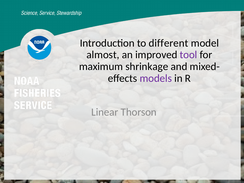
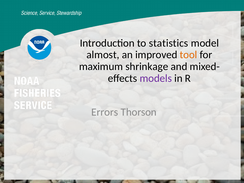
different: different -> statistics (169, 43)
tool colour: purple -> orange (189, 55)
Linear: Linear -> Errors (105, 112)
